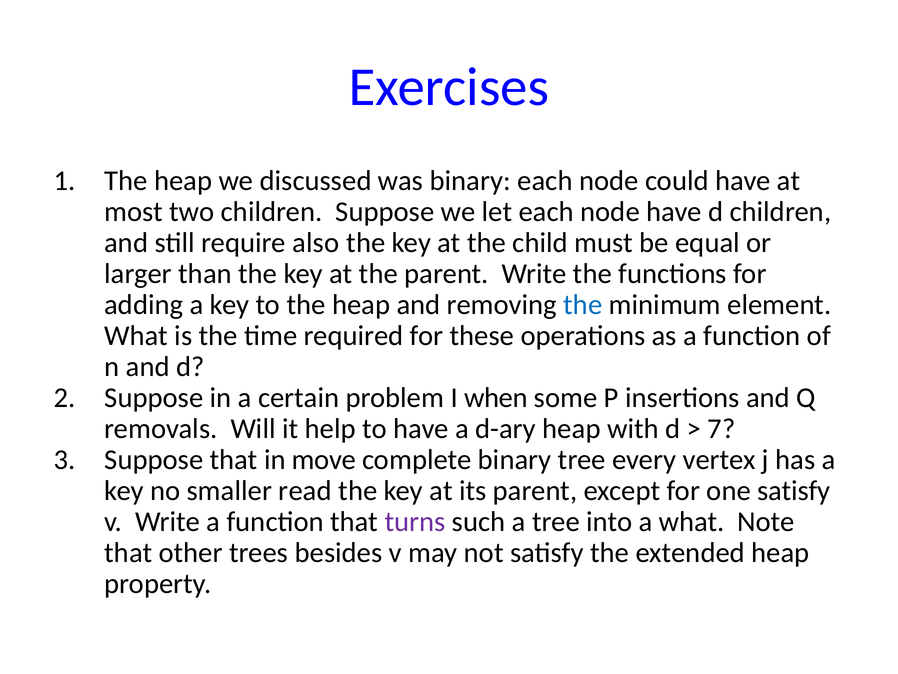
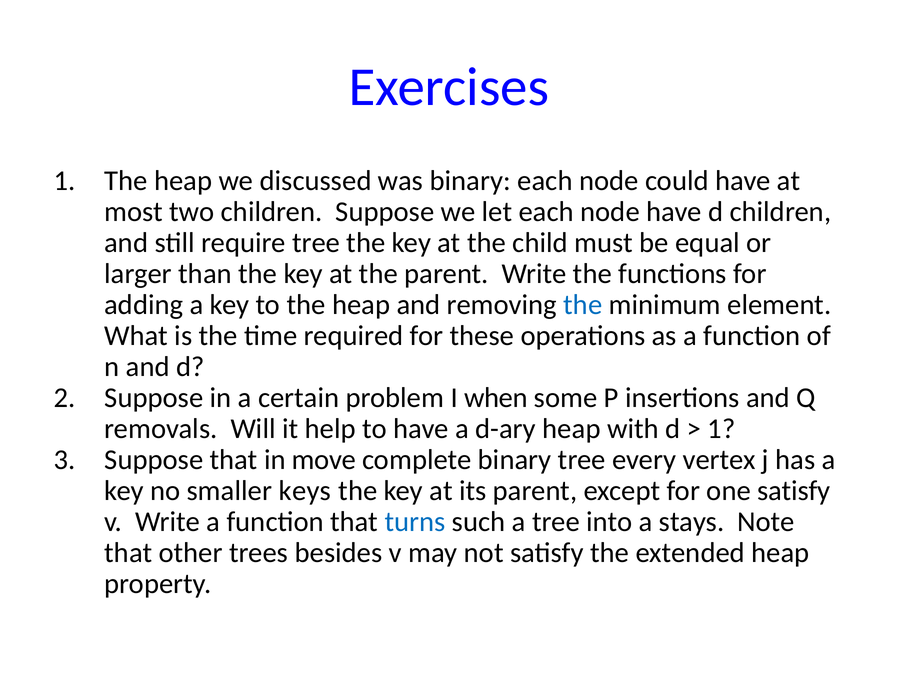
require also: also -> tree (316, 243)
7: 7 -> 1 (721, 429)
read: read -> keys (305, 491)
turns colour: purple -> blue (415, 522)
a what: what -> stays (692, 522)
